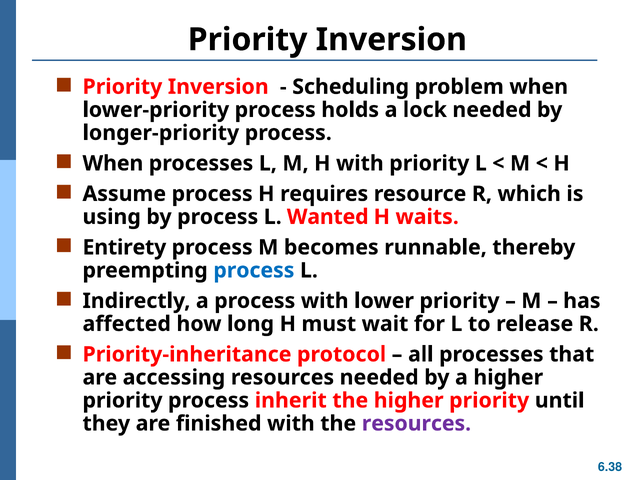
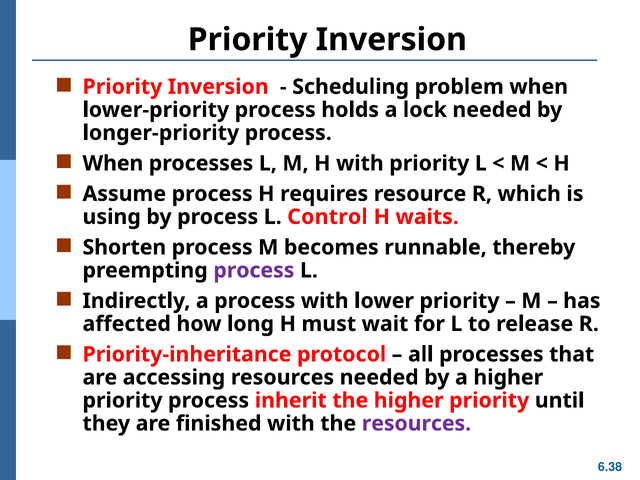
Wanted: Wanted -> Control (328, 217)
Entirety: Entirety -> Shorten (124, 247)
process colour: blue -> purple (254, 270)
